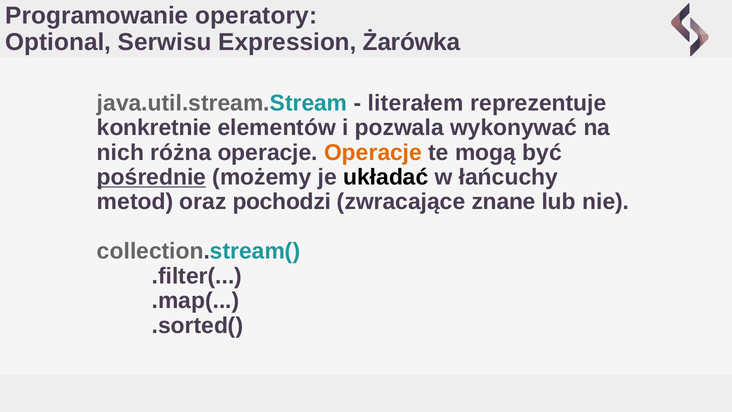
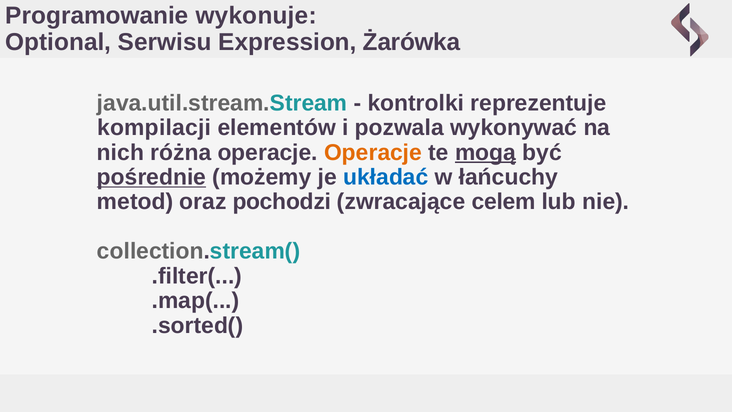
operatory: operatory -> wykonuje (256, 16)
literałem: literałem -> kontrolki (416, 103)
konkretnie: konkretnie -> kompilacji (154, 128)
mogą underline: none -> present (486, 152)
układać colour: black -> blue (386, 177)
znane: znane -> celem (504, 202)
